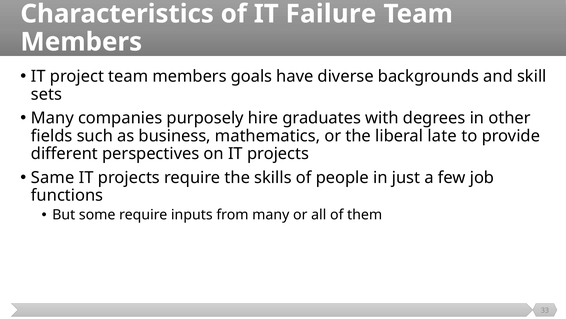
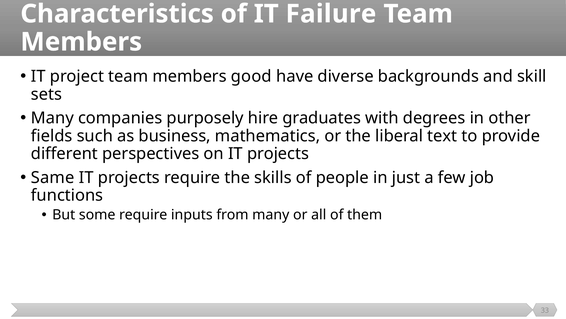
goals: goals -> good (251, 76)
late: late -> text (442, 136)
